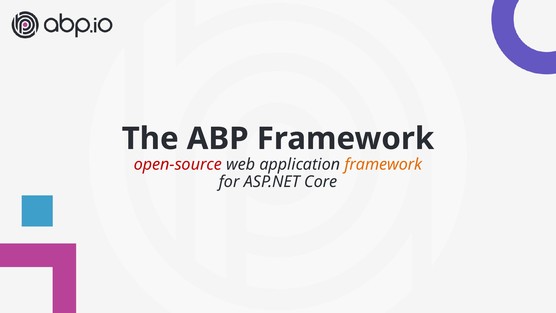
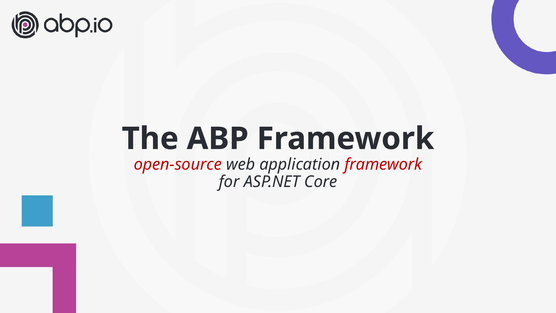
framework colour: orange -> red (383, 164)
